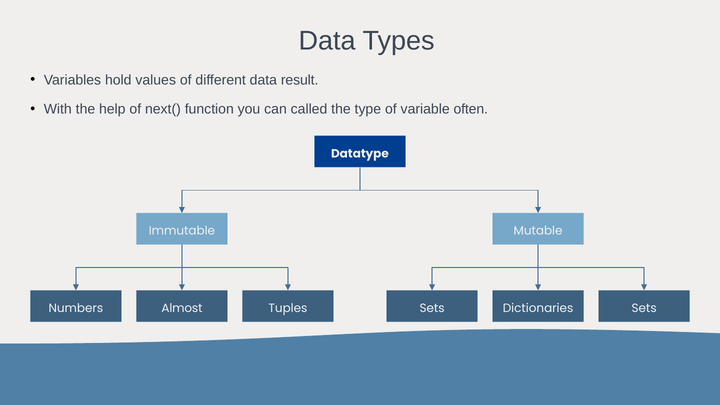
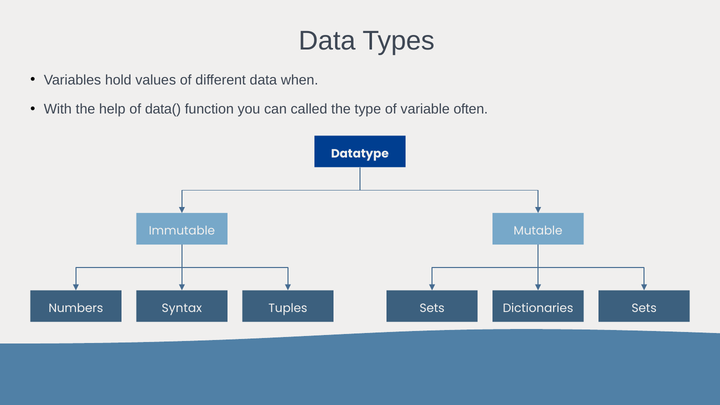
result: result -> when (300, 80)
next(: next( -> data( (163, 109)
Almost: Almost -> Syntax (182, 308)
